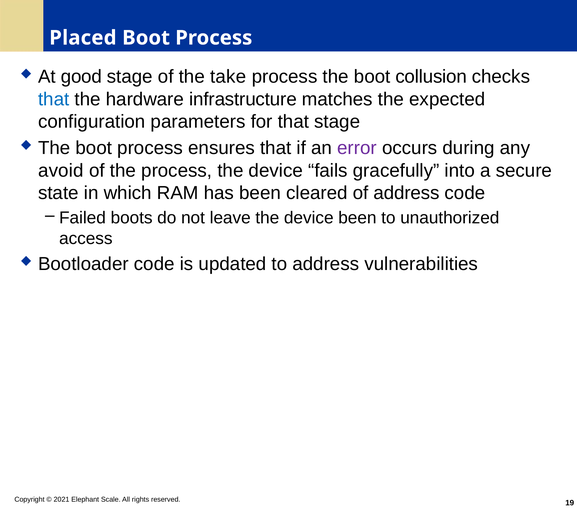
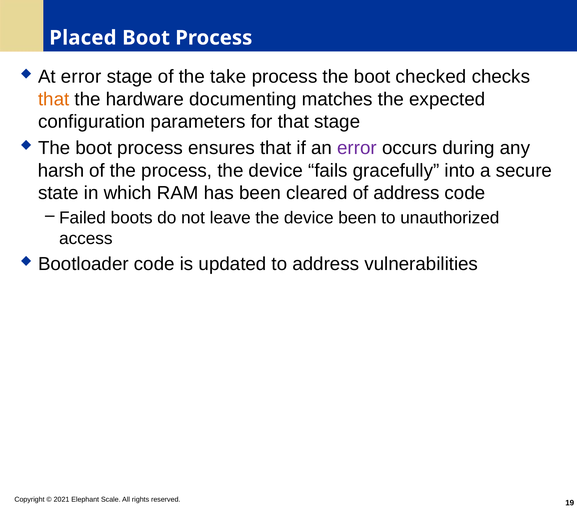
At good: good -> error (81, 77)
collusion: collusion -> checked (431, 77)
that colour: blue -> orange (54, 99)
infrastructure: infrastructure -> documenting (243, 99)
avoid: avoid -> harsh (61, 170)
